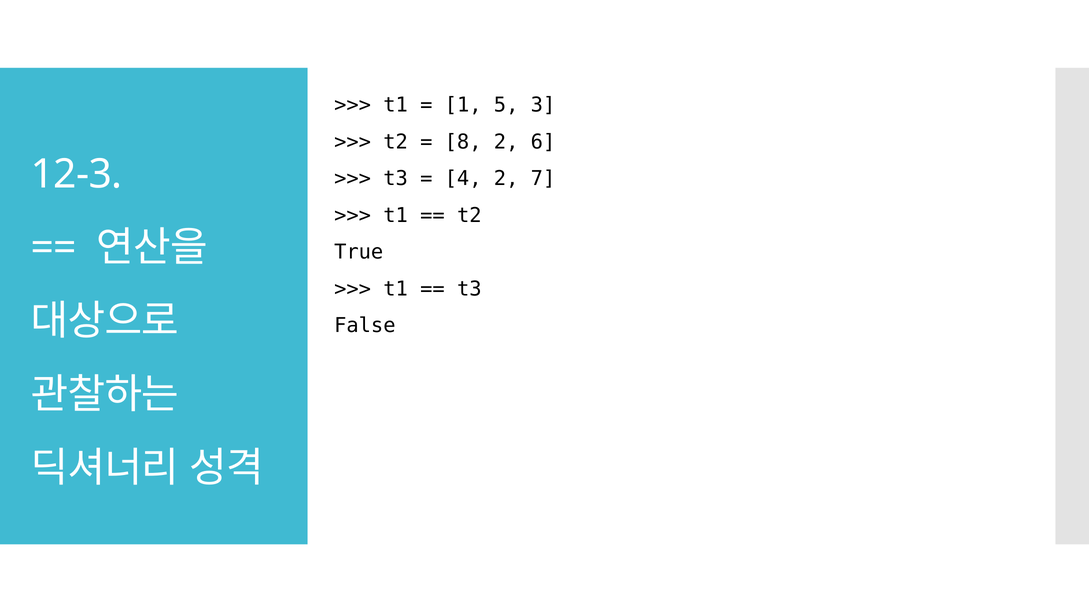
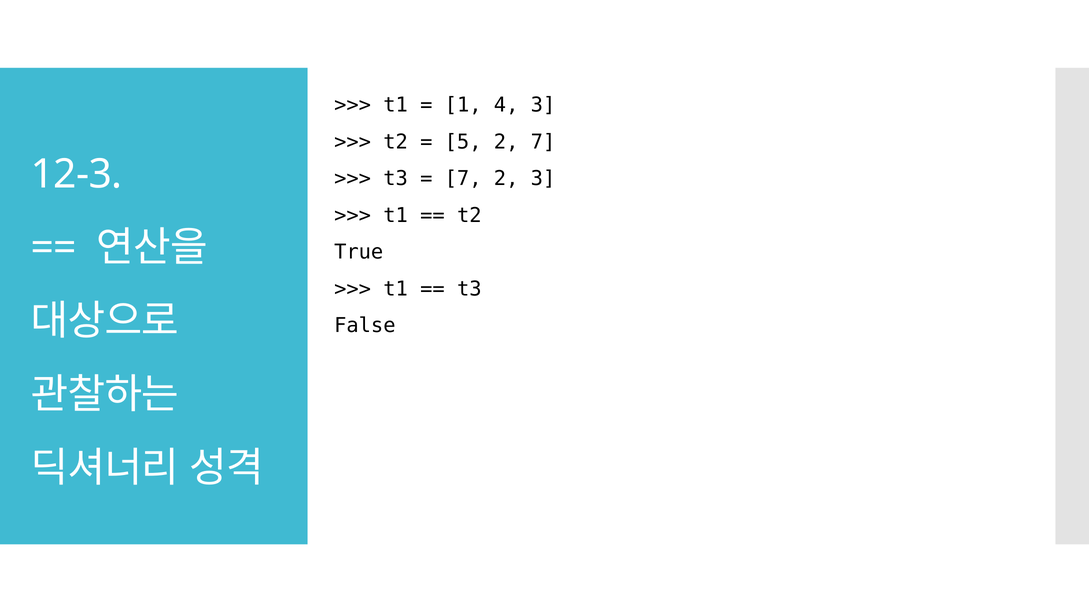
5: 5 -> 4 (506, 105)
8: 8 -> 5 (463, 142)
2 6: 6 -> 7 (543, 142)
4: 4 -> 7 (463, 178)
2 7: 7 -> 3 (543, 178)
